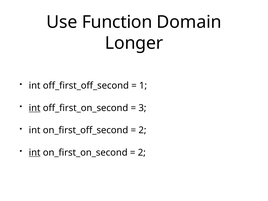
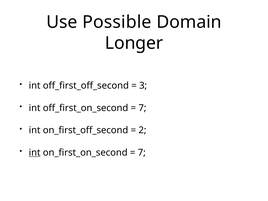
Function: Function -> Possible (117, 22)
1: 1 -> 3 (143, 86)
int underline: present -> none (35, 108)
3: 3 -> 7 (142, 108)
2: 2 -> 7 (142, 153)
